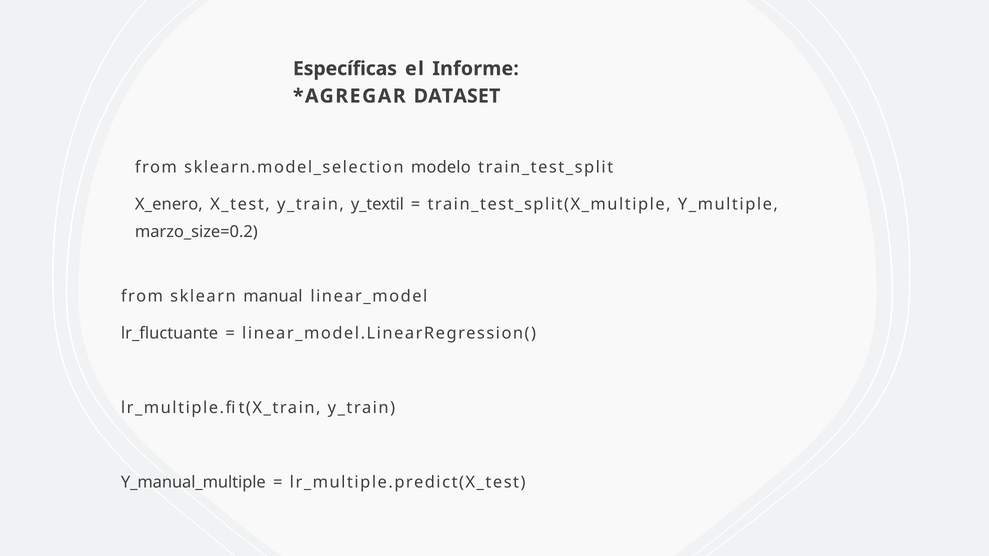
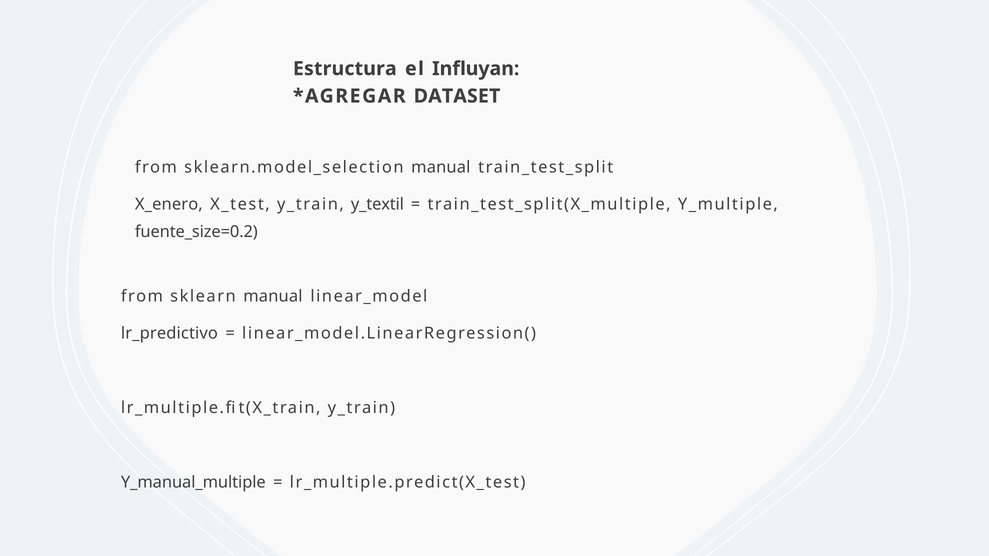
Específicas: Específicas -> Estructura (345, 69)
Informe: Informe -> Influyan (476, 69)
sklearn.model_selection modelo: modelo -> manual (441, 167)
marzo_size=0.2: marzo_size=0.2 -> fuente_size=0.2 (196, 232)
lr_fluctuante: lr_fluctuante -> lr_predictivo (169, 334)
